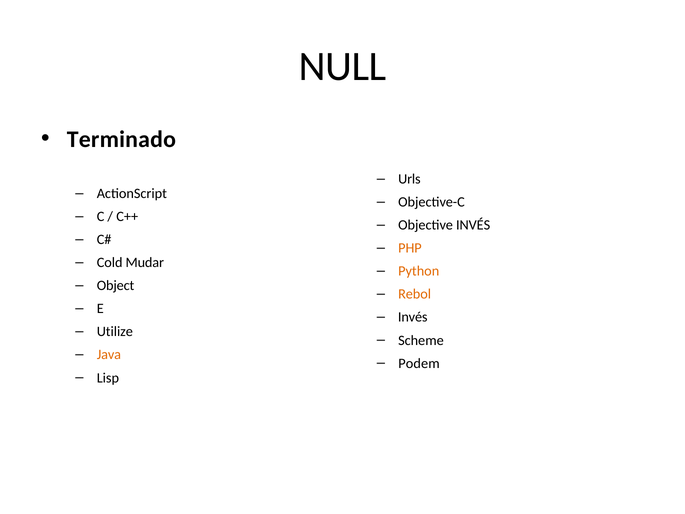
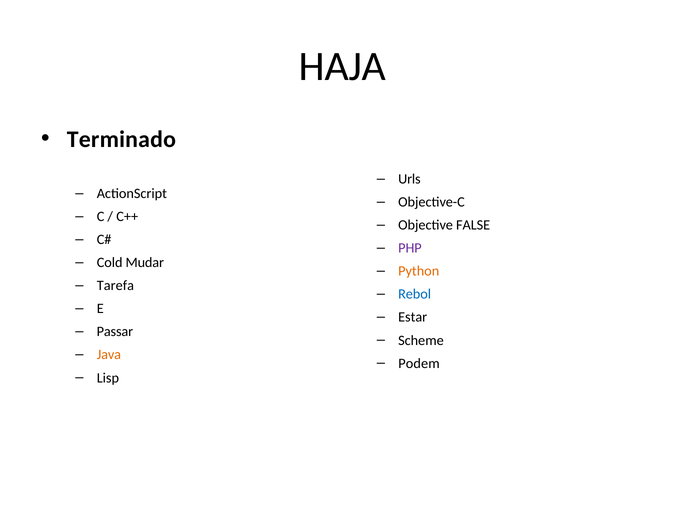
NULL: NULL -> HAJA (342, 66)
Objective INVÉS: INVÉS -> FALSE (473, 225)
PHP colour: orange -> purple (410, 248)
Object: Object -> Tarefa (115, 286)
Rebol colour: orange -> blue (415, 294)
Invés: Invés -> Estar (413, 317)
Utilize: Utilize -> Passar (115, 332)
